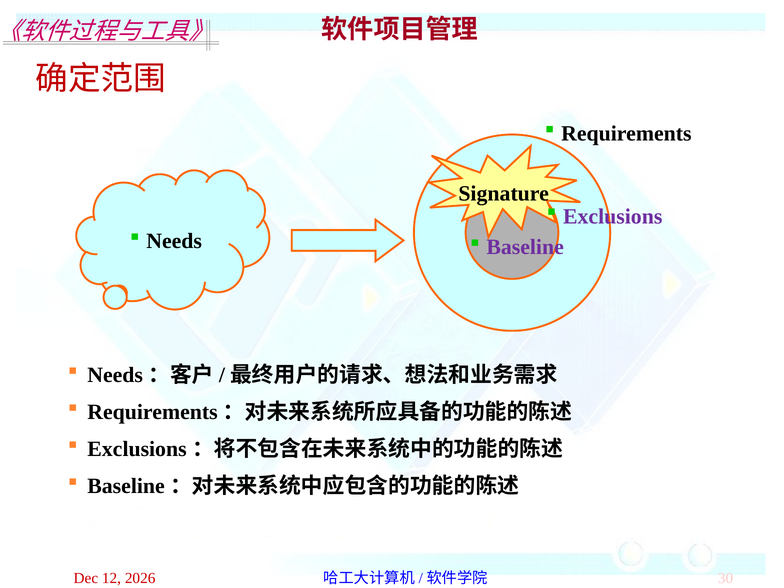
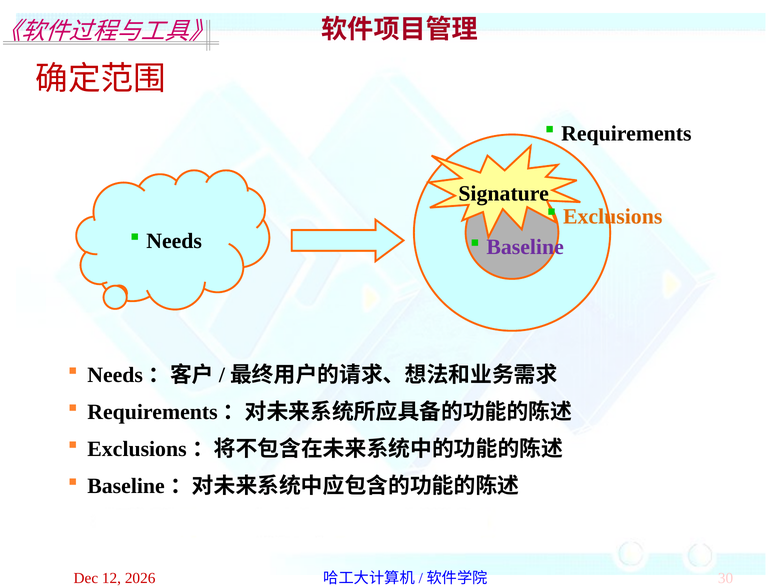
Exclusions colour: purple -> orange (613, 216)
